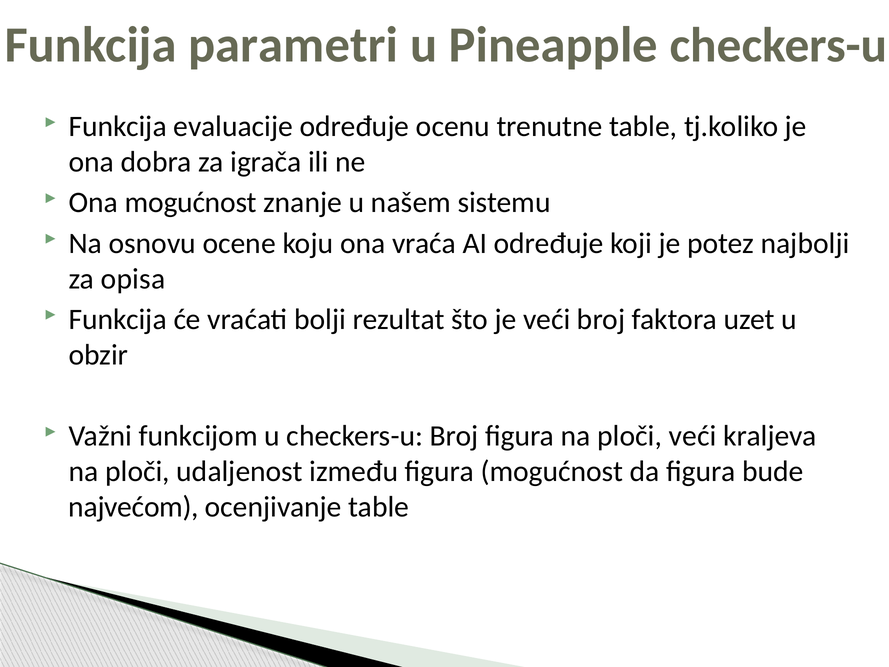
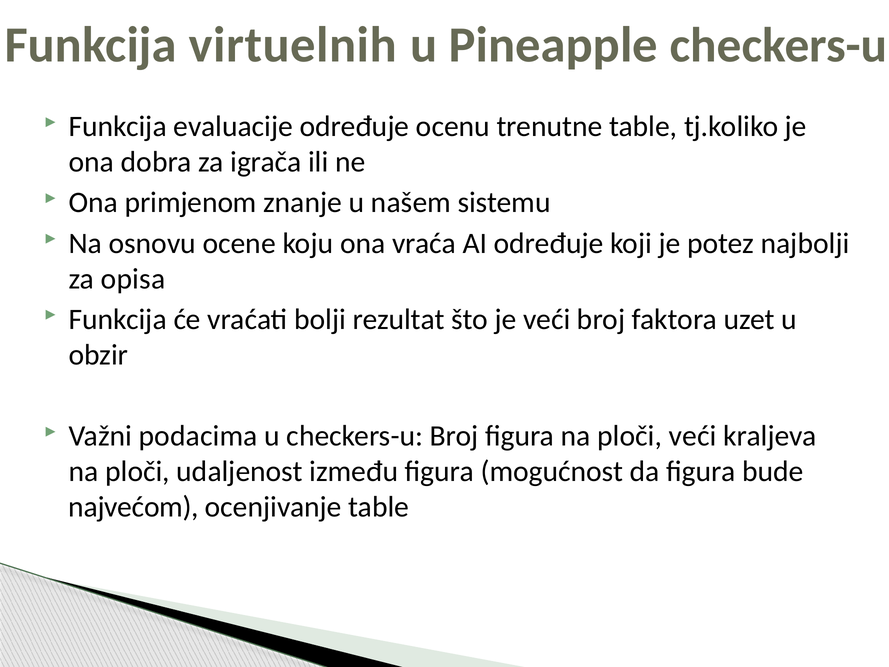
parametri: parametri -> virtuelnih (293, 45)
Ona mogućnost: mogućnost -> primjenom (191, 203)
funkcijom: funkcijom -> podacima (198, 436)
